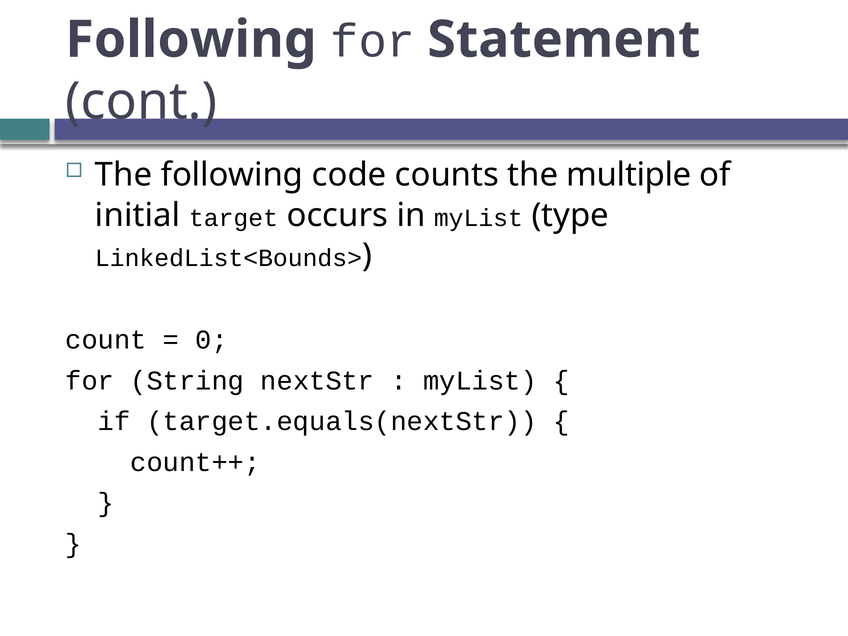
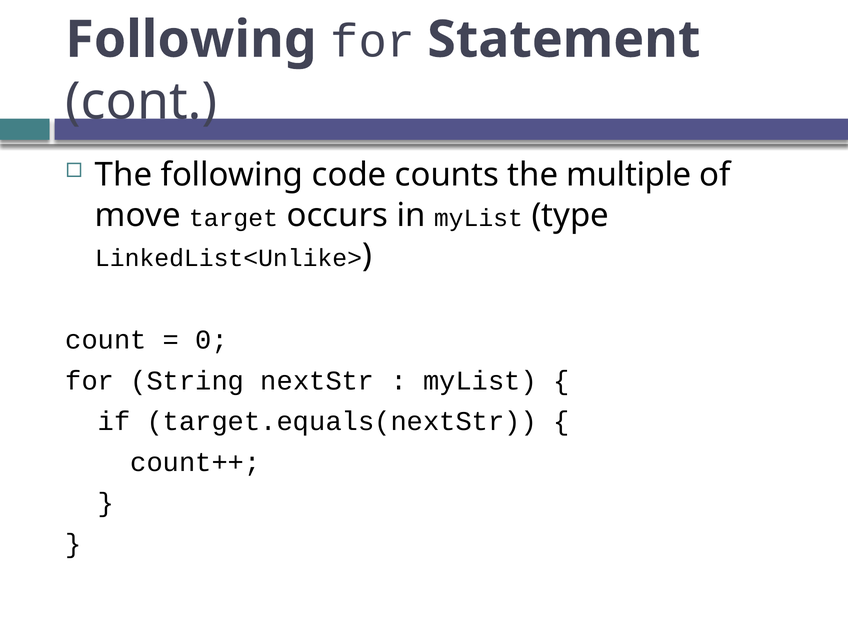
initial: initial -> move (138, 216)
LinkedList<Bounds>: LinkedList<Bounds> -> LinkedList<Unlike> (228, 258)
